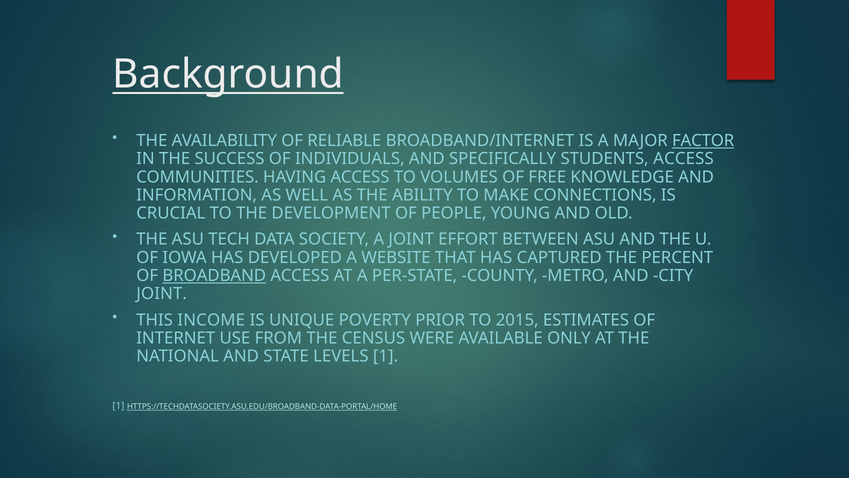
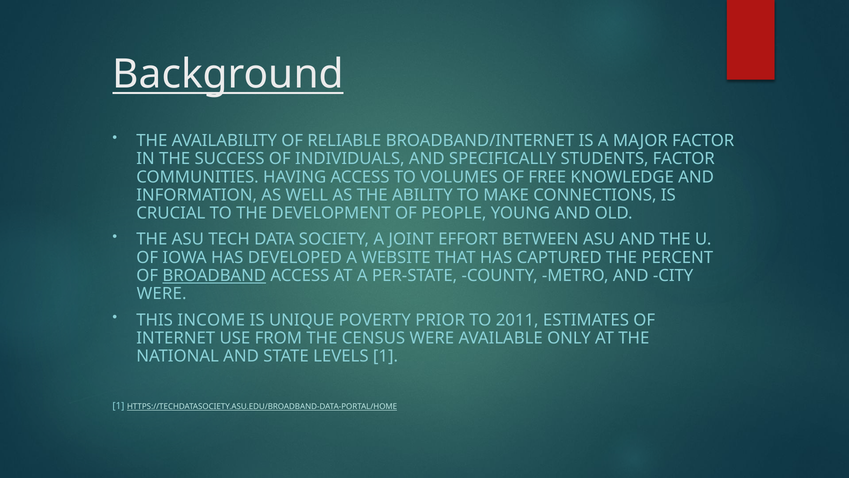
FACTOR underline: present -> none (703, 141)
STUDENTS ACCESS: ACCESS -> FACTOR (684, 159)
JOINT: JOINT -> WERE (162, 294)
2015: 2015 -> 2011 (517, 320)
